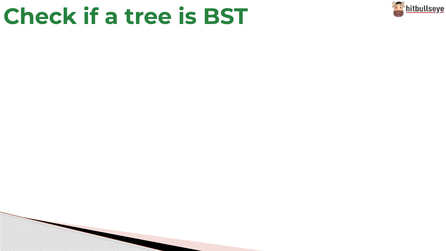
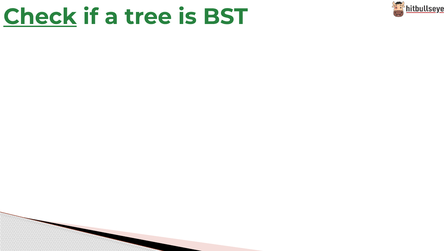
Check underline: none -> present (40, 17)
